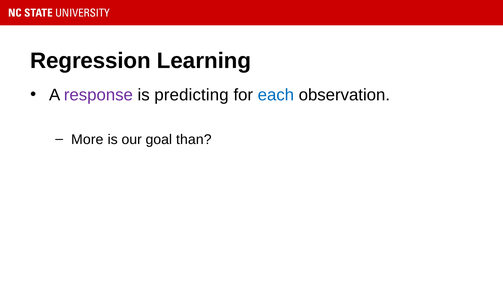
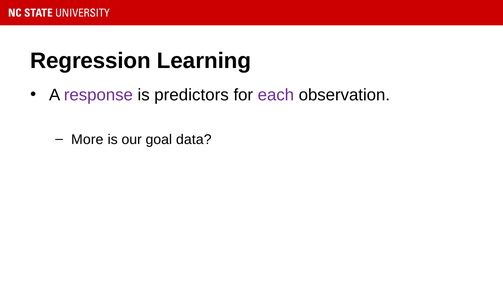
predicting: predicting -> predictors (192, 95)
each colour: blue -> purple (276, 95)
than: than -> data (194, 139)
